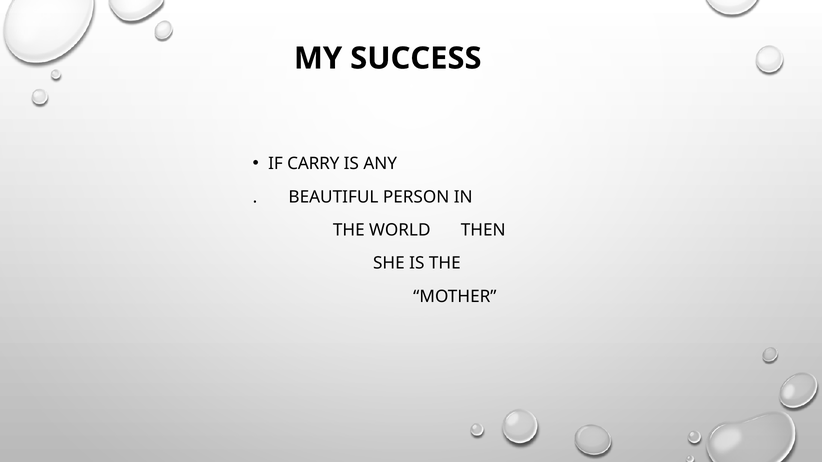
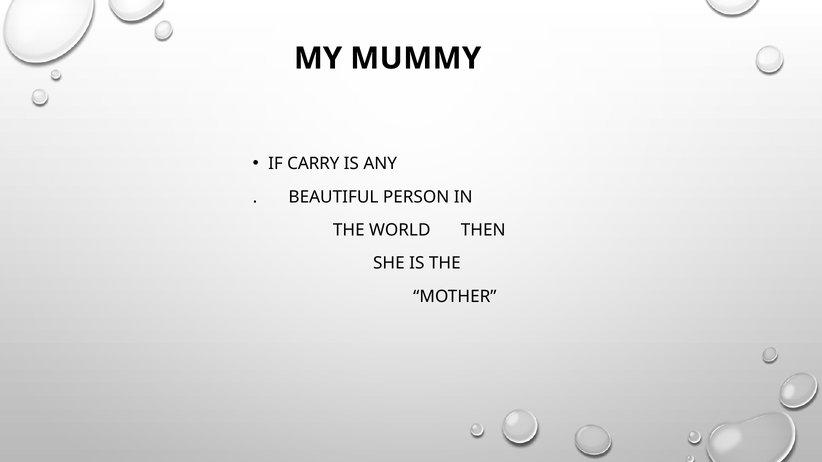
SUCCESS: SUCCESS -> MUMMY (416, 58)
